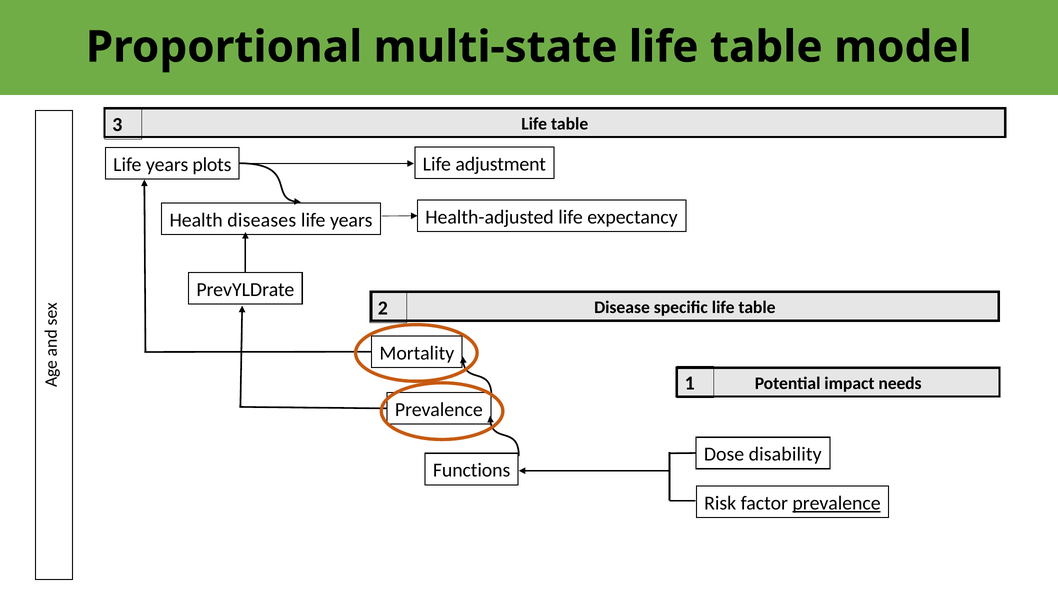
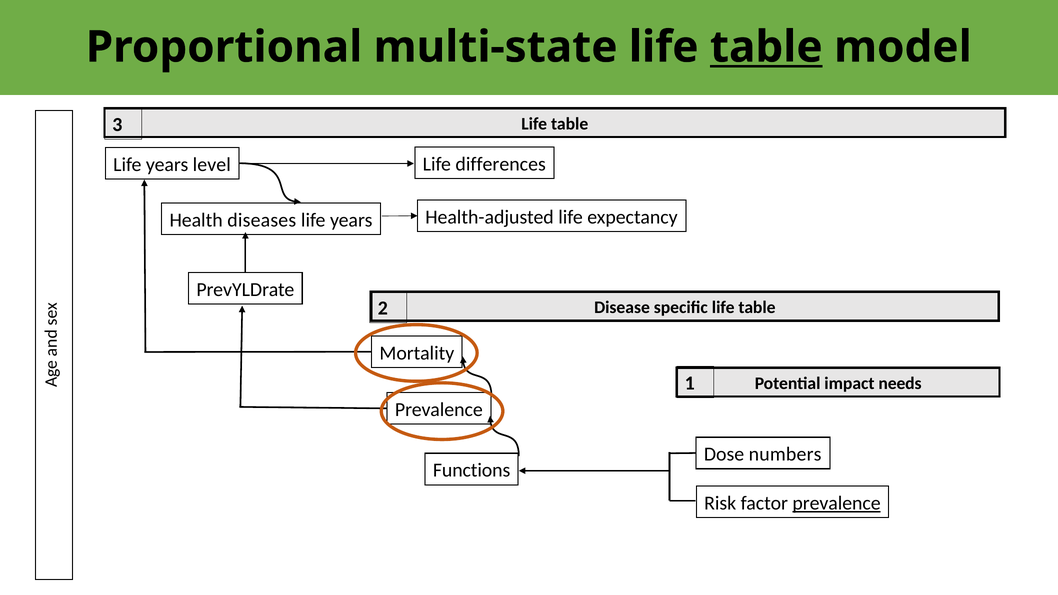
table underline: none -> present (766, 47)
adjustment: adjustment -> differences (501, 164)
plots: plots -> level (212, 165)
disability: disability -> numbers (785, 454)
